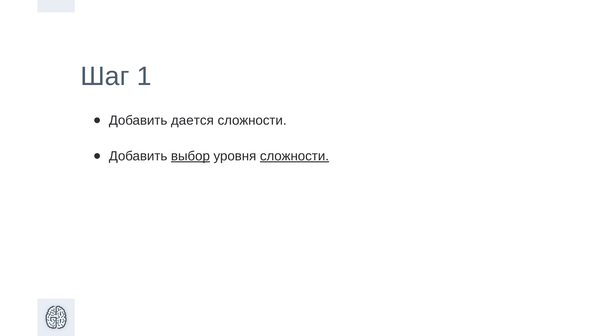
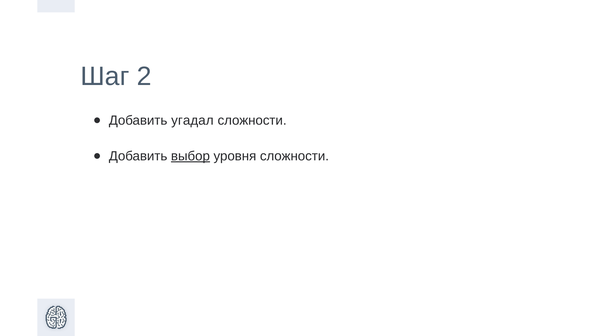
1: 1 -> 2 (144, 77)
дается: дается -> угадал (192, 121)
сложности underline: present -> none (294, 156)
